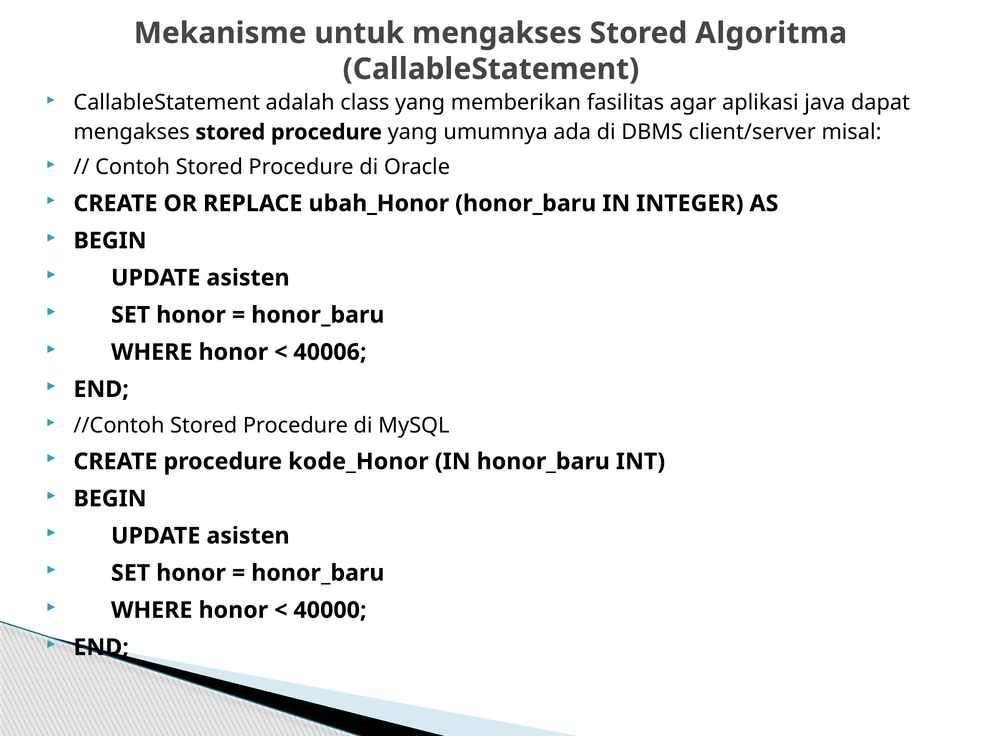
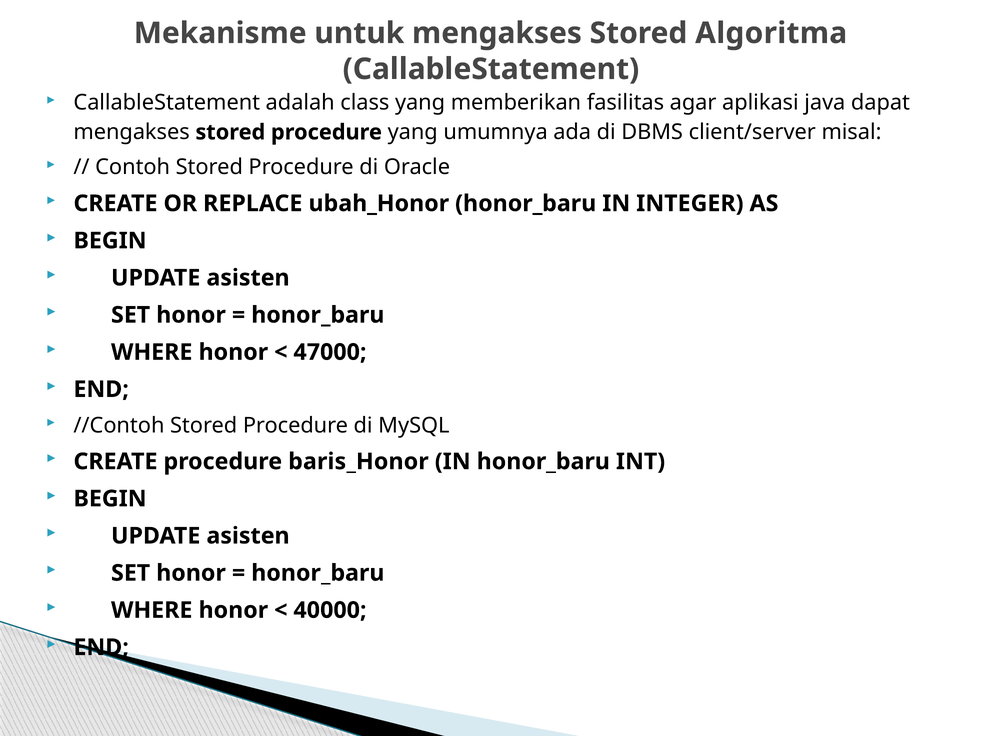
40006: 40006 -> 47000 (330, 352)
kode_Honor: kode_Honor -> baris_Honor (358, 462)
